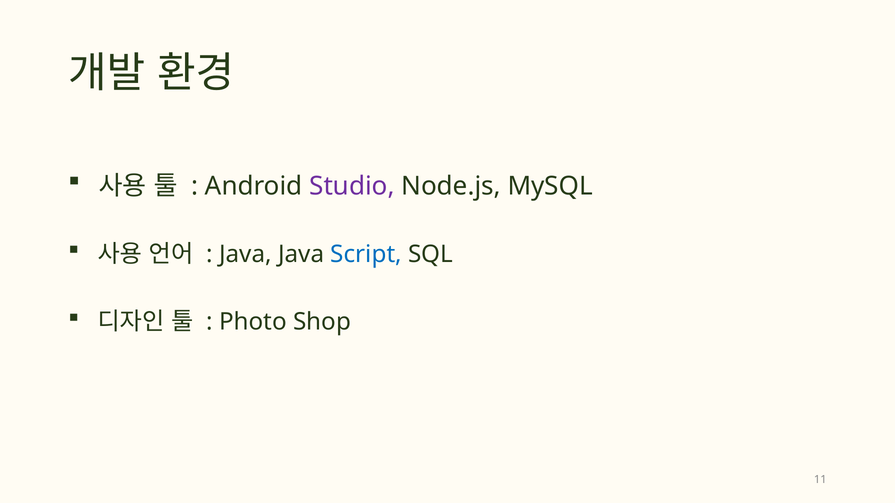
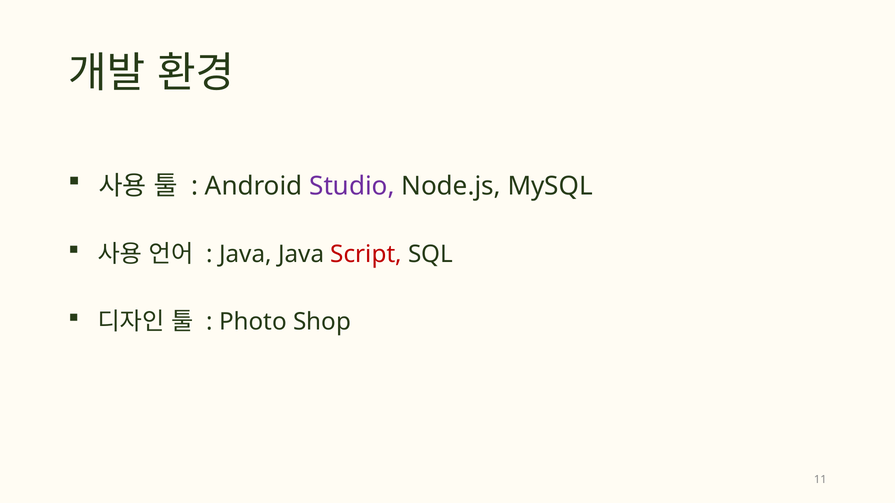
Script colour: blue -> red (366, 255)
